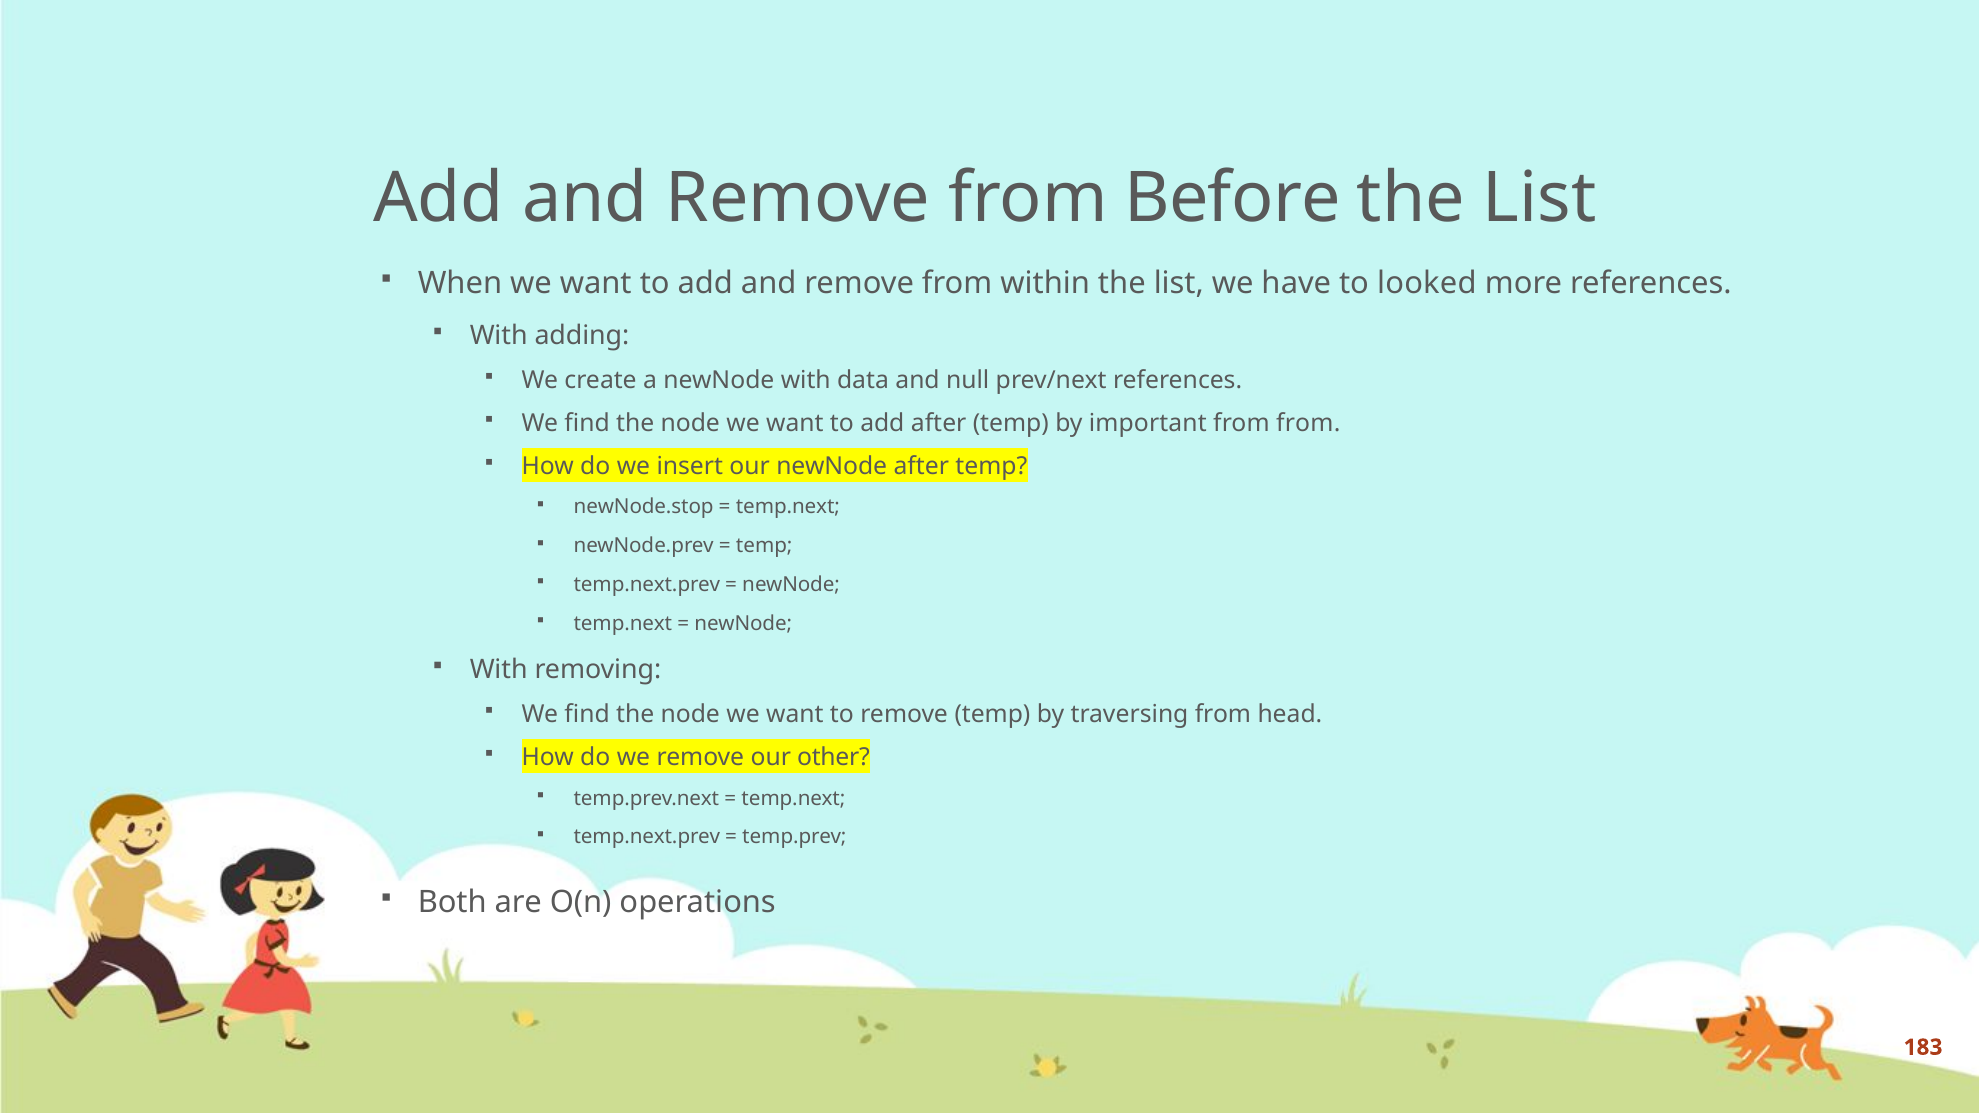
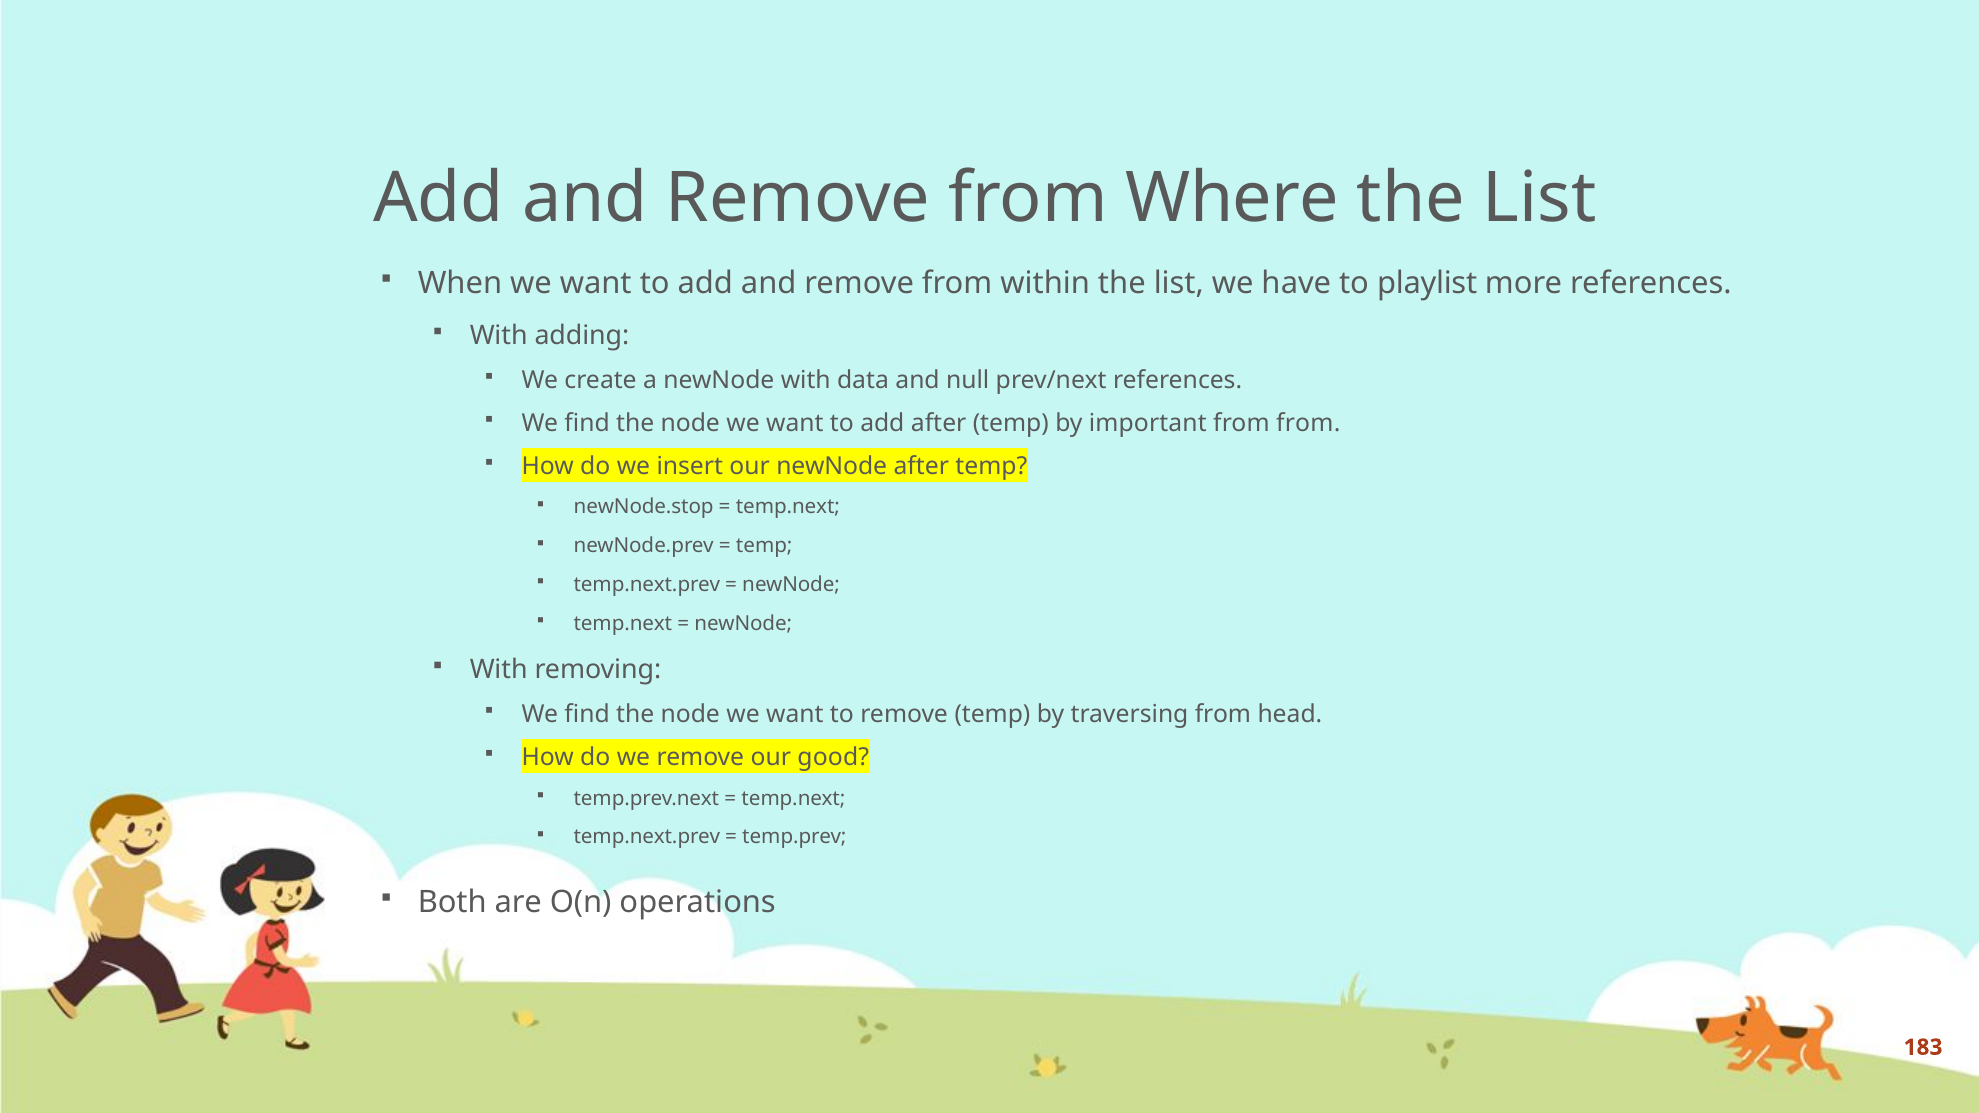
Before: Before -> Where (1233, 199)
looked: looked -> playlist (1427, 284)
other: other -> good (833, 757)
